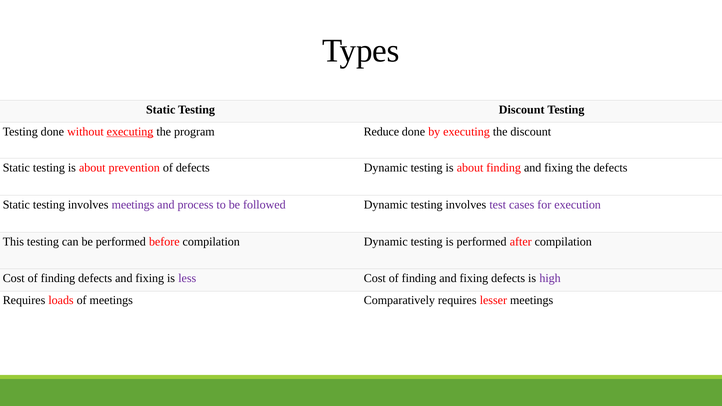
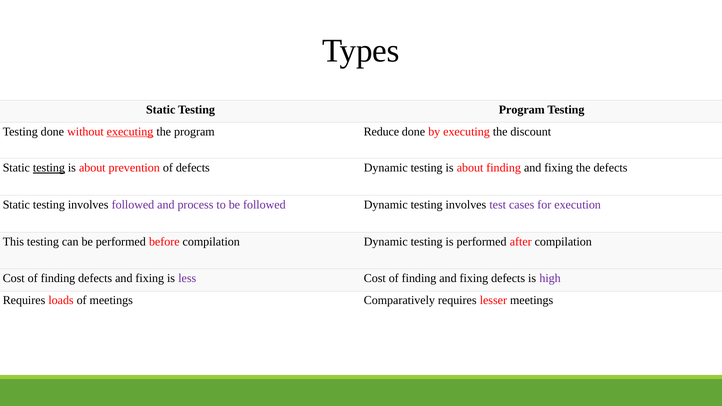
Testing Discount: Discount -> Program (522, 110)
testing underline: none -> present (49, 168)
involves meetings: meetings -> followed (133, 205)
